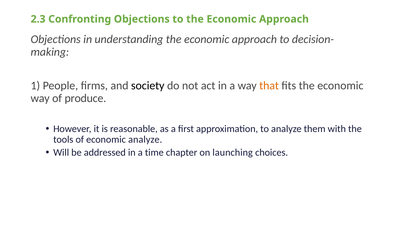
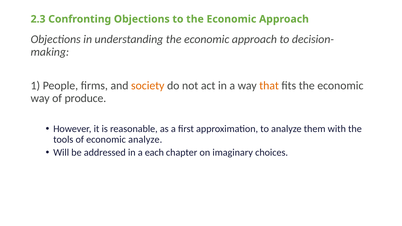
society colour: black -> orange (148, 86)
time: time -> each (154, 153)
launching: launching -> imaginary (233, 153)
